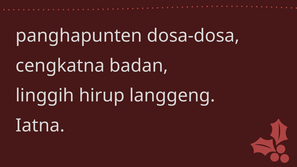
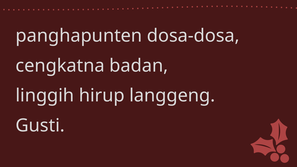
Iatna: Iatna -> Gusti (40, 126)
